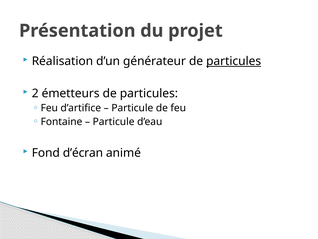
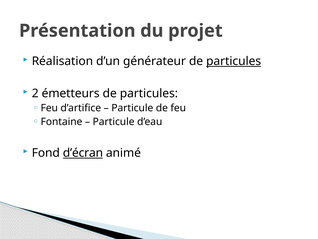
d’écran underline: none -> present (83, 153)
